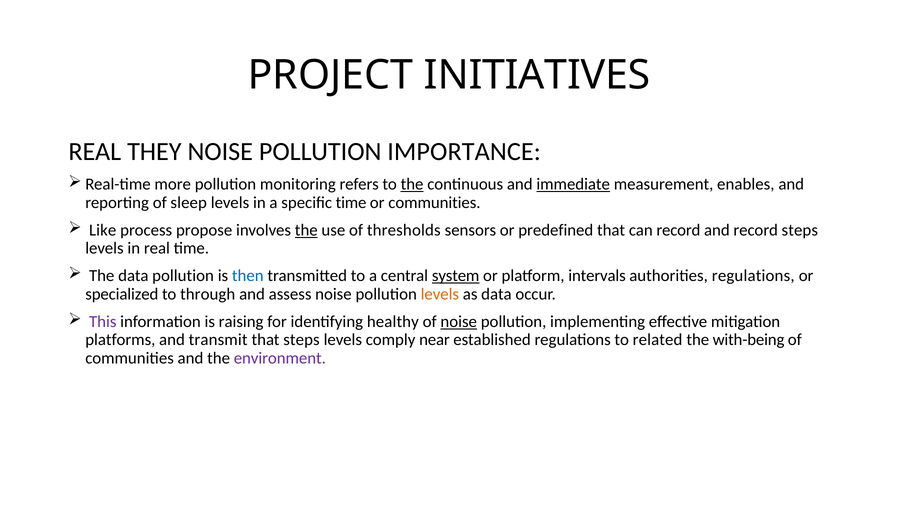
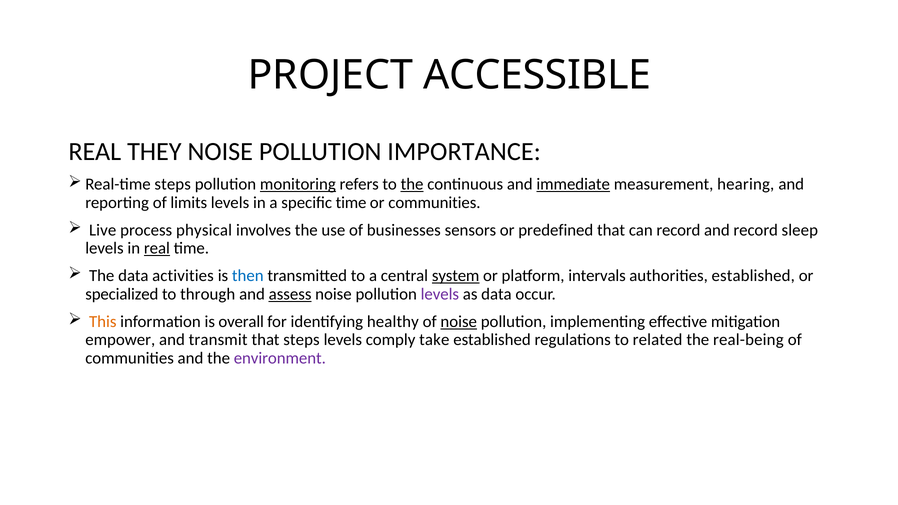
INITIATIVES: INITIATIVES -> ACCESSIBLE (537, 75)
more: more -> steps (173, 184)
monitoring underline: none -> present (298, 184)
enables: enables -> hearing (746, 184)
sleep: sleep -> limits (189, 203)
Like: Like -> Live (103, 230)
propose: propose -> physical (204, 230)
the underline: present -> none (306, 230)
thresholds: thresholds -> businesses (404, 230)
record steps: steps -> sleep (800, 230)
real underline: none -> present (157, 248)
data pollution: pollution -> activities (183, 276)
authorities regulations: regulations -> established (753, 276)
assess underline: none -> present (290, 294)
levels colour: orange -> purple (440, 294)
This colour: purple -> orange (103, 322)
raising: raising -> overall (241, 322)
platforms: platforms -> empower (120, 340)
near: near -> take (434, 340)
with-being: with-being -> real-being (748, 340)
